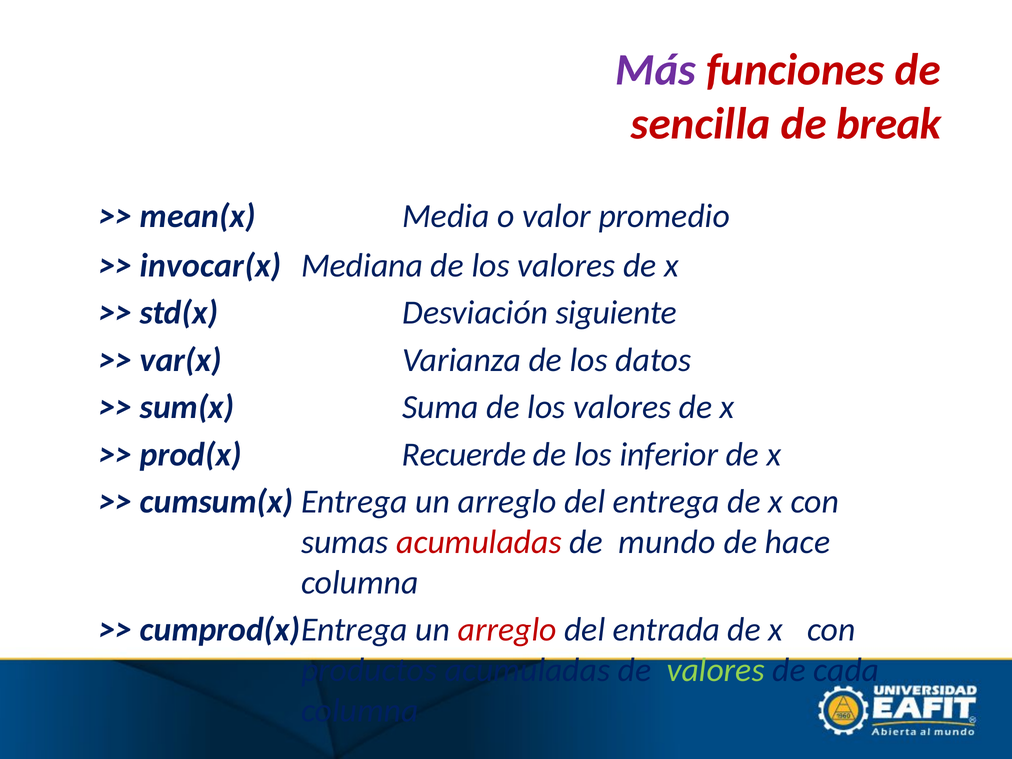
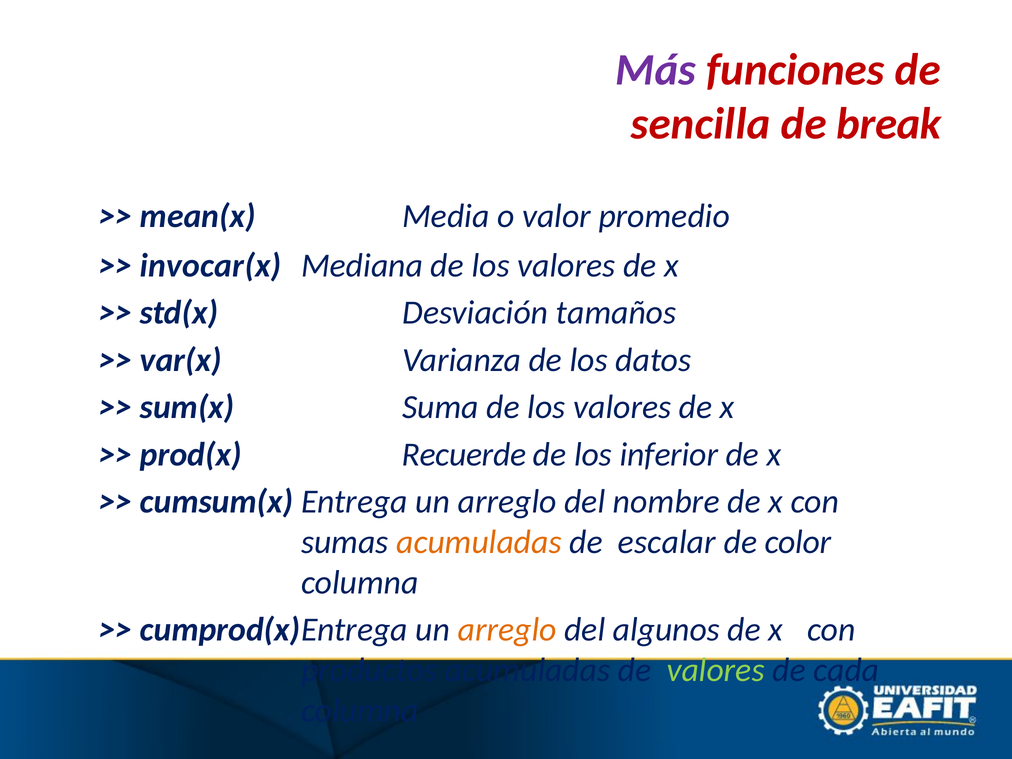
siguiente: siguiente -> tamaños (616, 313)
entrega: entrega -> nombre (666, 502)
acumuladas colour: red -> orange (479, 542)
mundo: mundo -> escalar (667, 542)
hace: hace -> color (798, 542)
arreglo colour: red -> orange (507, 630)
entrada: entrada -> algunos (666, 630)
